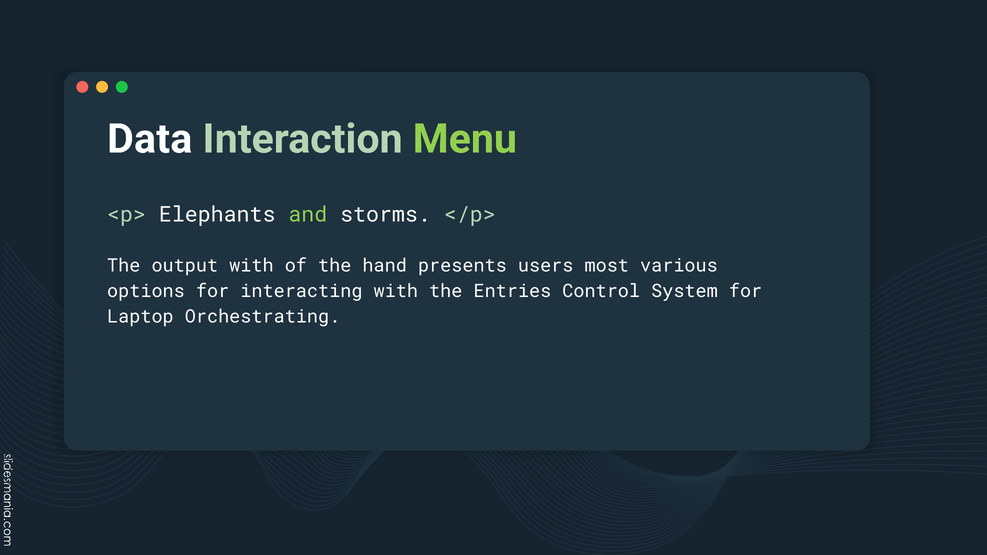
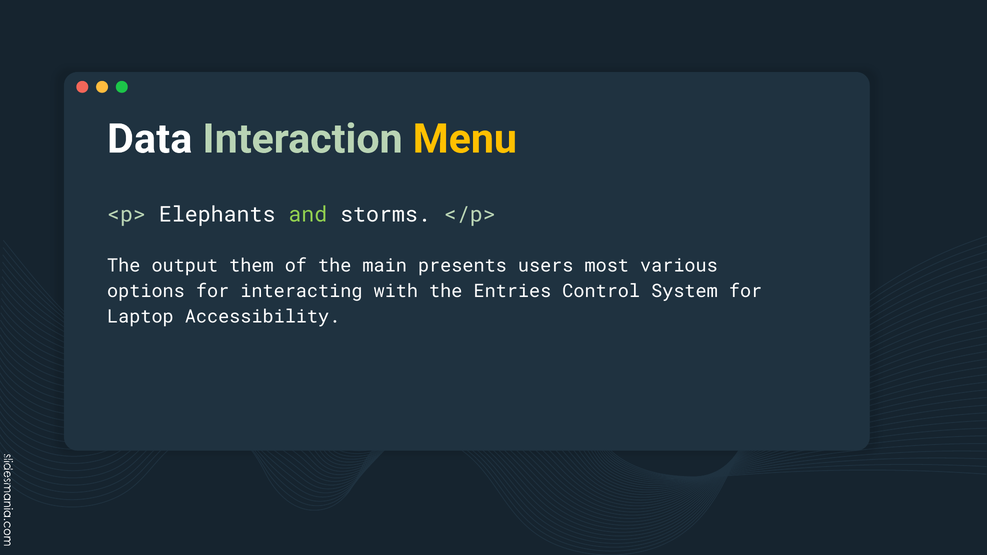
Menu colour: light green -> yellow (465, 139)
output with: with -> them (251, 266)
hand: hand -> main (385, 266)
Orchestrating: Orchestrating -> Accessibility (263, 317)
